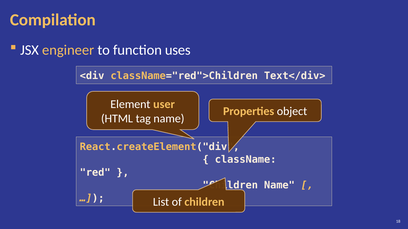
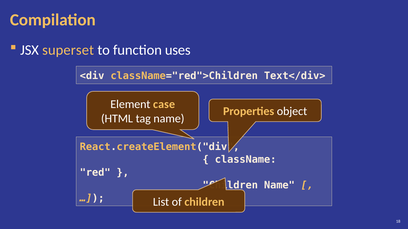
engineer: engineer -> superset (68, 50)
user: user -> case (164, 104)
